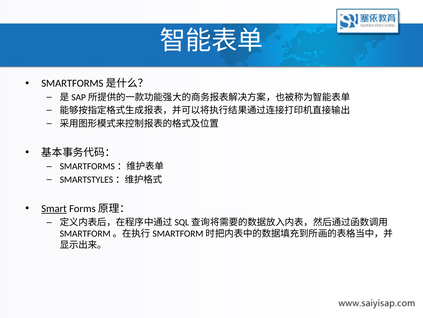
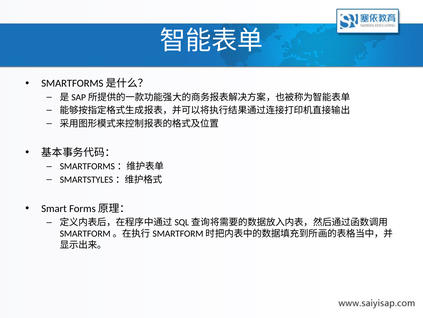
Smart underline: present -> none (54, 208)
